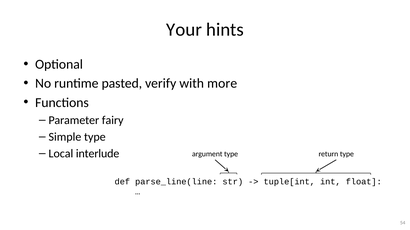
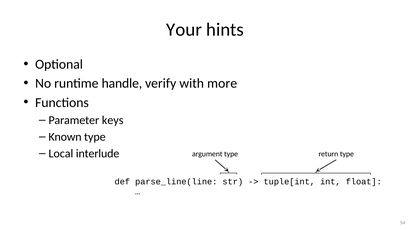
pasted: pasted -> handle (122, 84)
fairy: fairy -> keys (113, 120)
Simple: Simple -> Known (65, 137)
